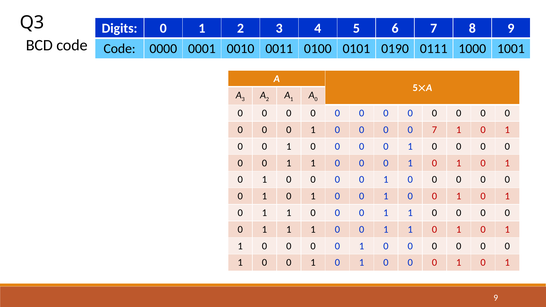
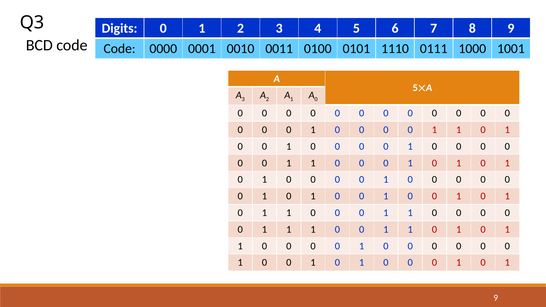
0190: 0190 -> 1110 (395, 49)
7: 7 -> 1 (434, 130)
